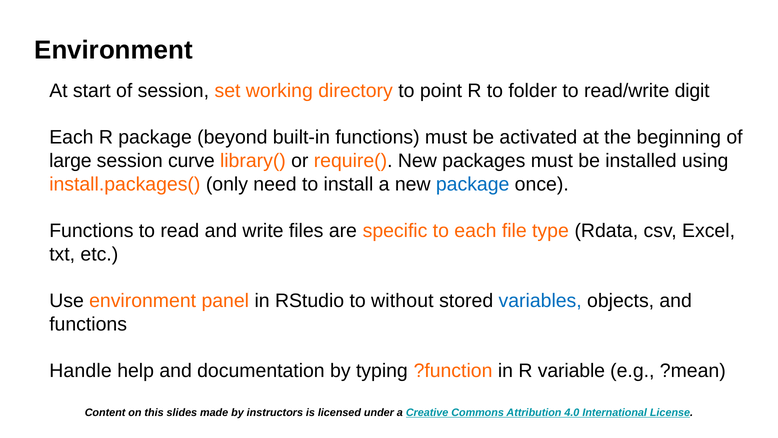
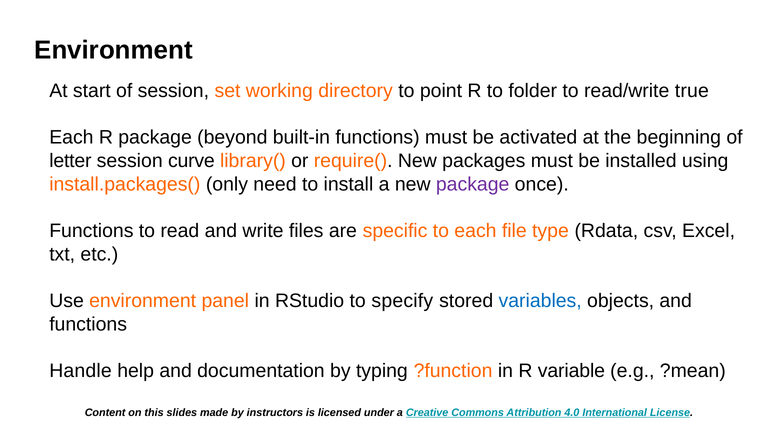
digit: digit -> true (692, 91)
large: large -> letter (70, 161)
package colour: blue -> purple (473, 184)
without: without -> specify (402, 301)
